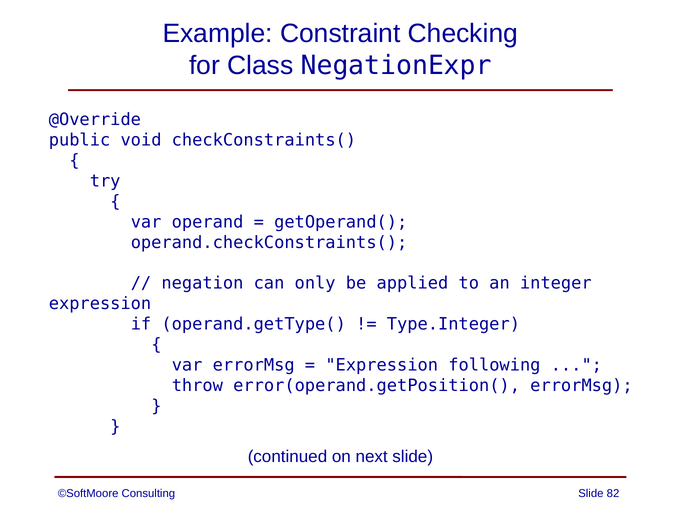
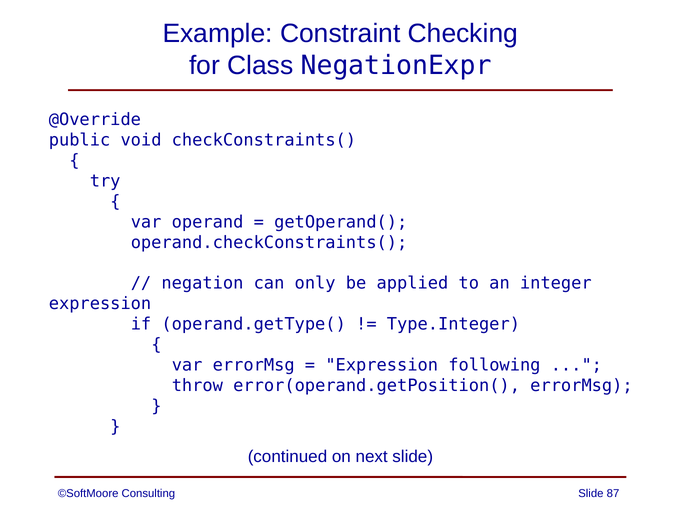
82: 82 -> 87 (613, 493)
